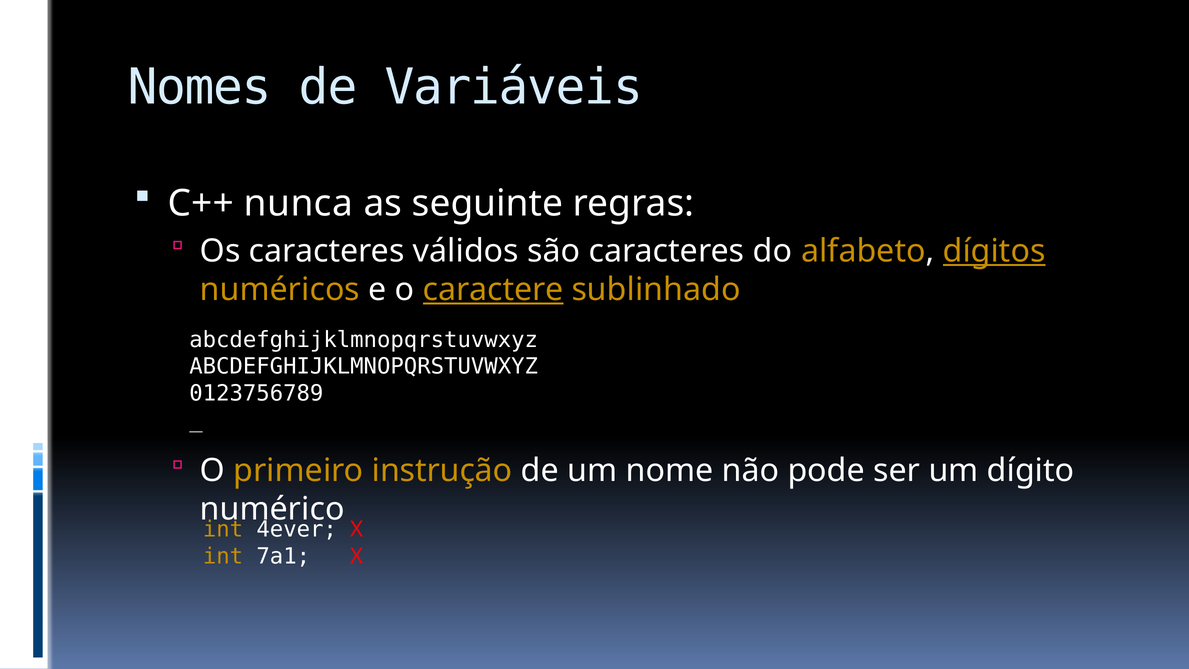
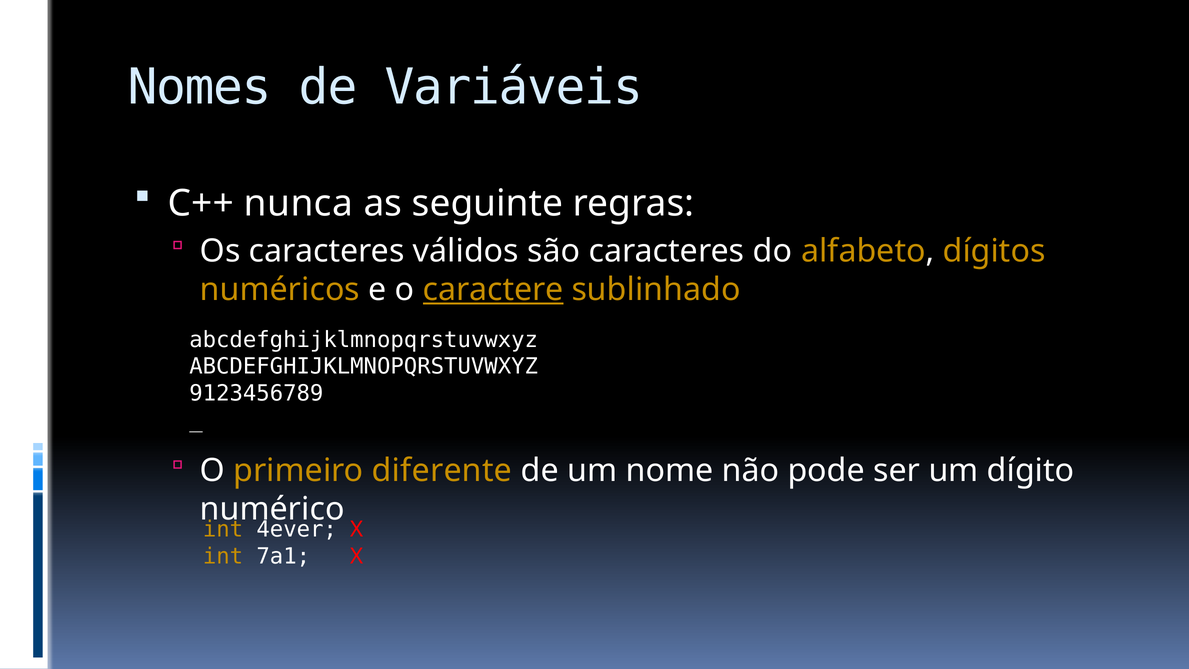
dígitos underline: present -> none (994, 251)
0123756789: 0123756789 -> 9123456789 (256, 393)
instrução: instrução -> diferente (442, 470)
